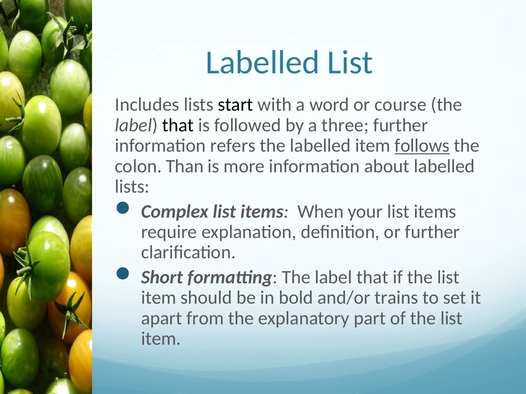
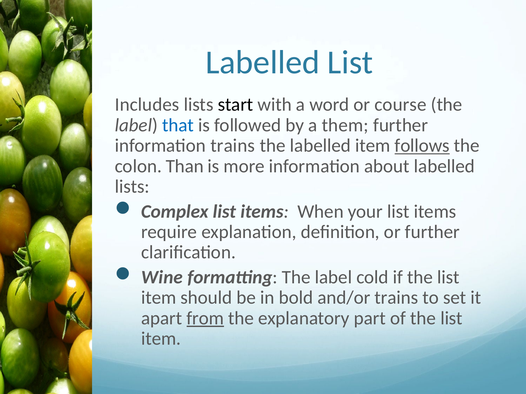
that colour: black -> blue (178, 125)
three: three -> them (345, 125)
information refers: refers -> trains (233, 146)
Short: Short -> Wine (162, 278)
formatting The label that: that -> cold (372, 278)
from underline: none -> present (205, 319)
